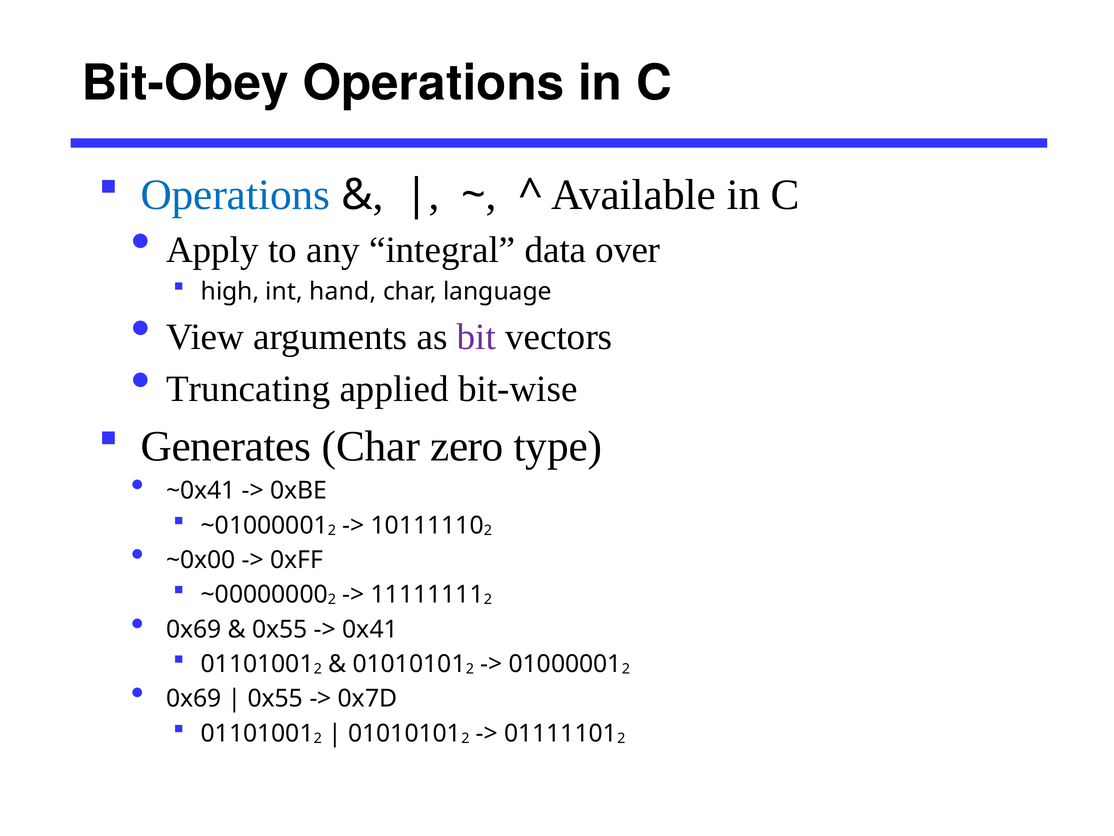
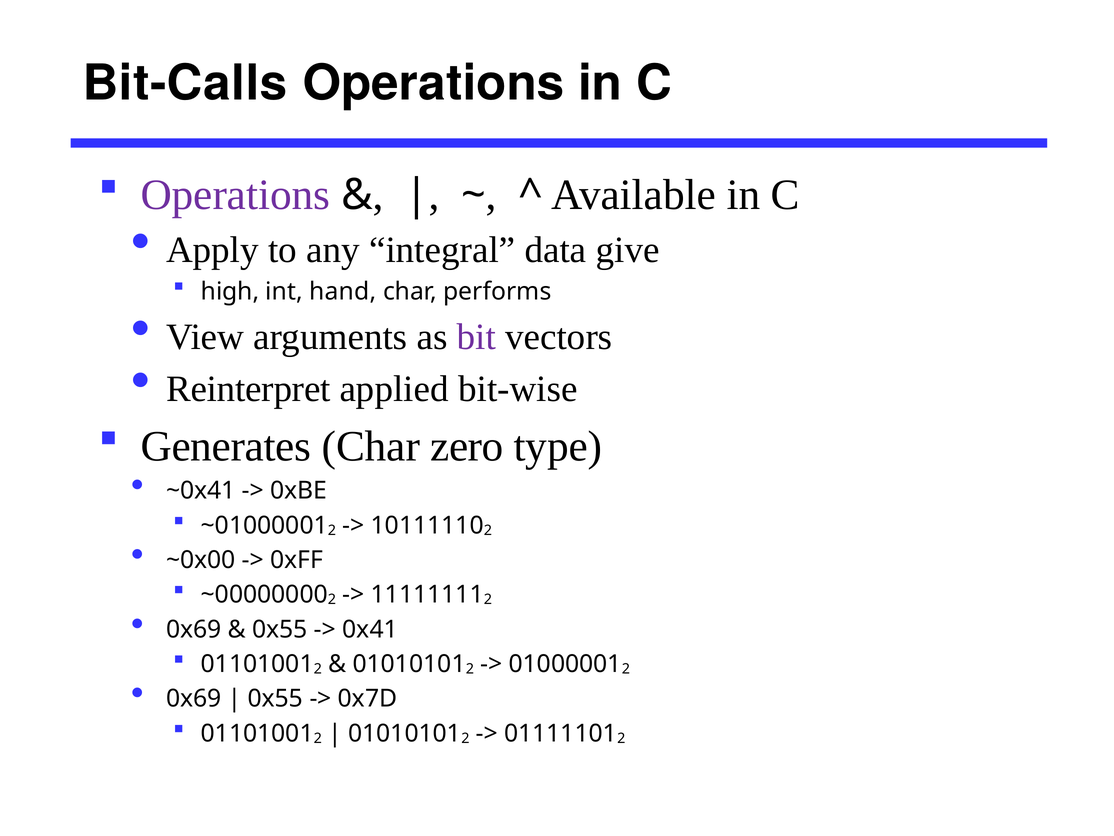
Bit-Obey: Bit-Obey -> Bit-Calls (185, 83)
Operations colour: blue -> purple (235, 195)
over: over -> give (628, 250)
language: language -> performs (497, 291)
Truncating: Truncating -> Reinterpret (248, 389)
